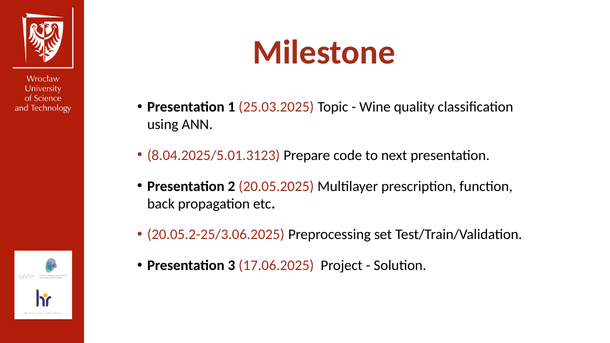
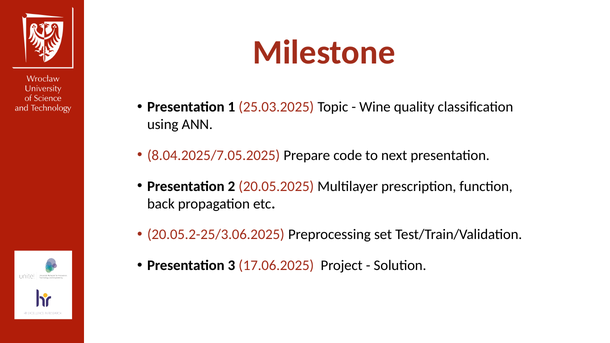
8.04.2025/5.01.3123: 8.04.2025/5.01.3123 -> 8.04.2025/7.05.2025 (214, 155)
